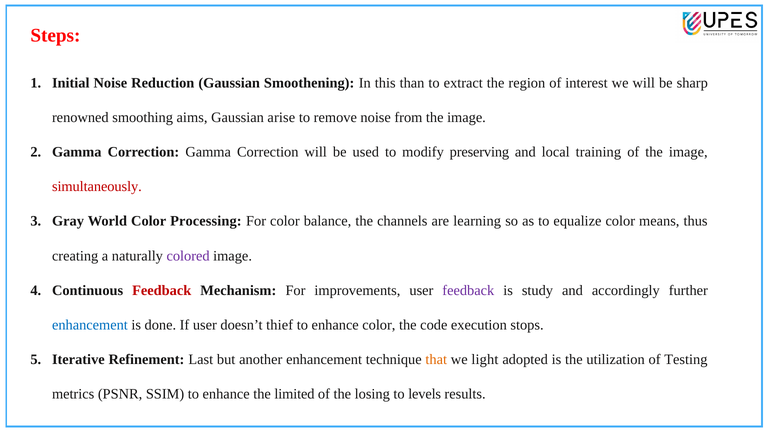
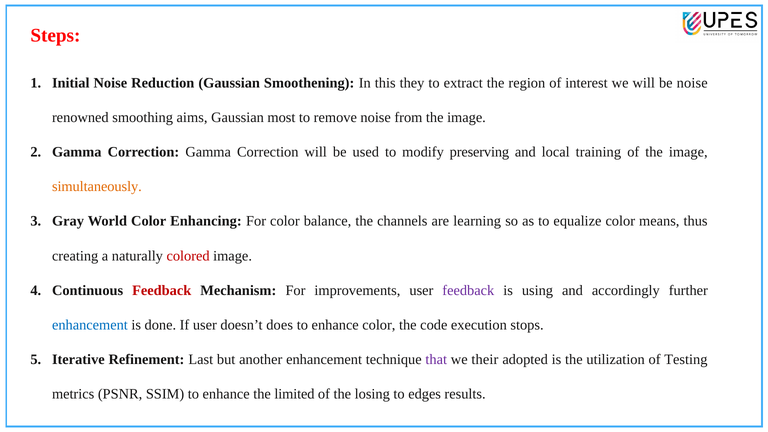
than: than -> they (412, 83)
be sharp: sharp -> noise (692, 83)
arise: arise -> most (281, 118)
simultaneously colour: red -> orange (97, 187)
Processing: Processing -> Enhancing (206, 221)
colored colour: purple -> red (188, 256)
study: study -> using (537, 290)
thief: thief -> does (280, 325)
that colour: orange -> purple (436, 359)
light: light -> their (485, 359)
levels: levels -> edges (425, 394)
